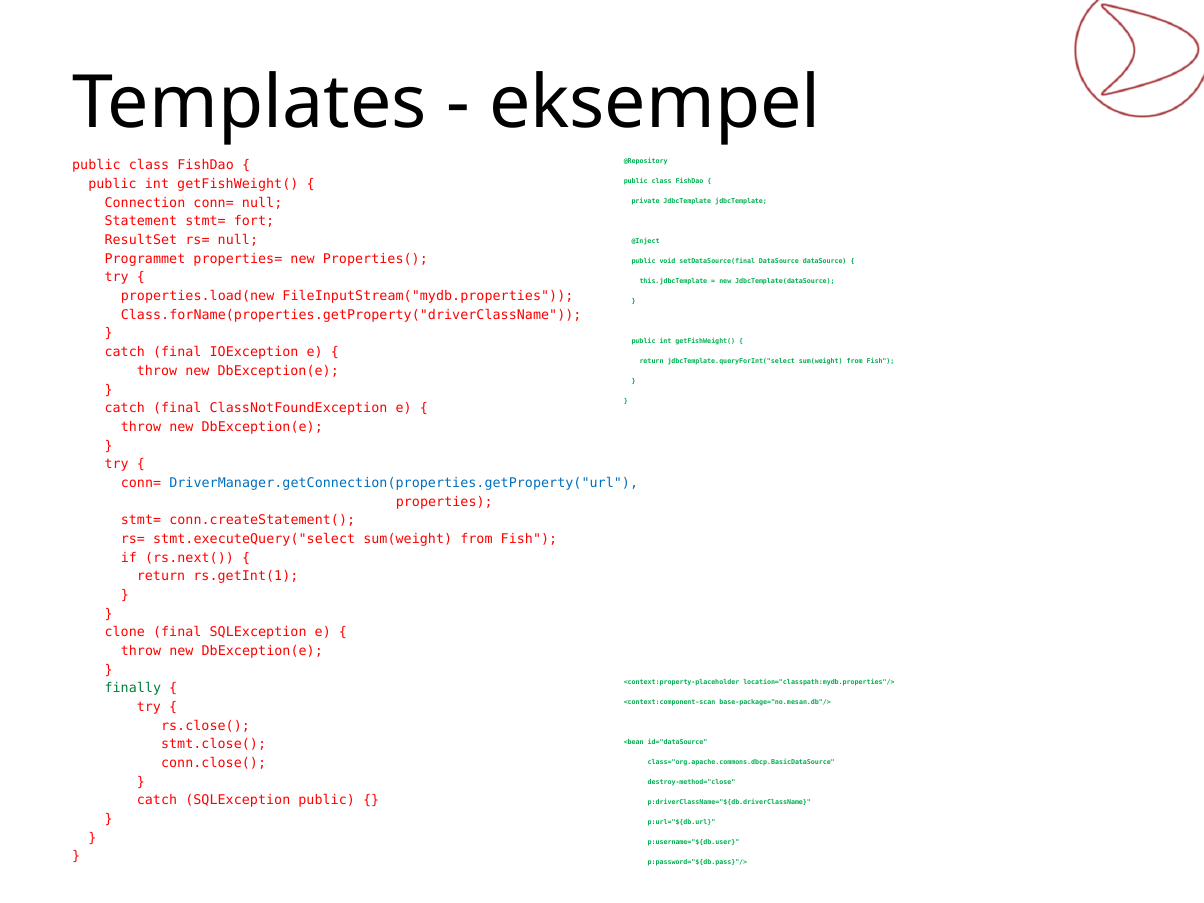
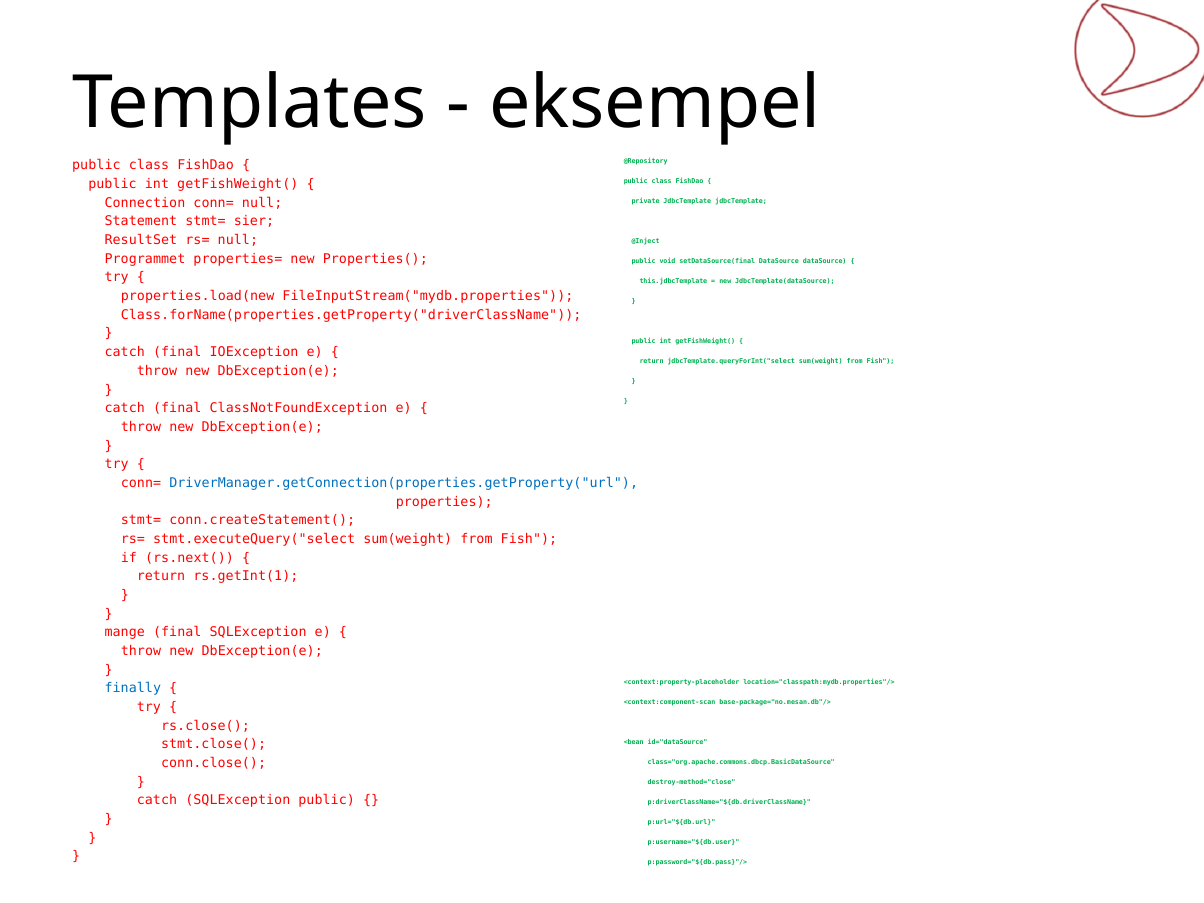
fort: fort -> sier (254, 222)
clone: clone -> mange (125, 632)
finally colour: green -> blue (133, 688)
